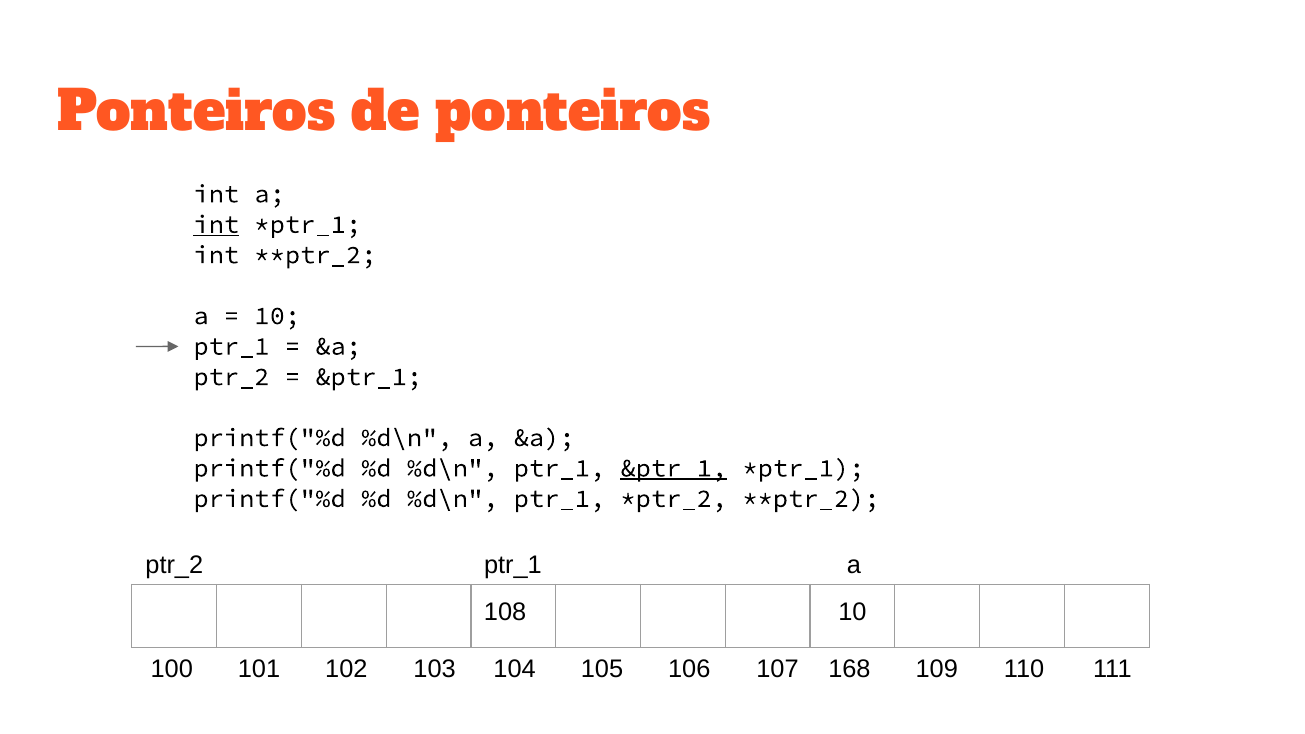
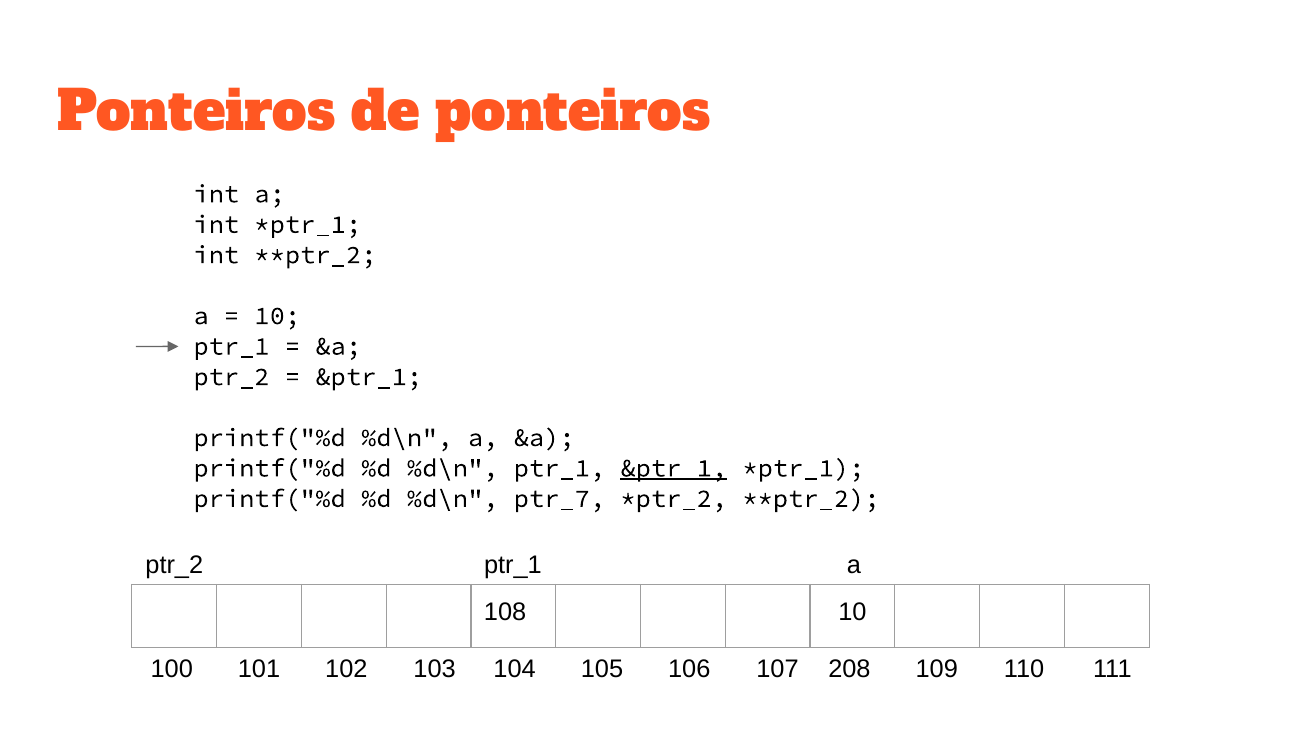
int underline: present -> none (216, 224)
ptr_1: ptr_1 -> ptr_7 (559, 499)
168: 168 -> 208 (849, 670)
